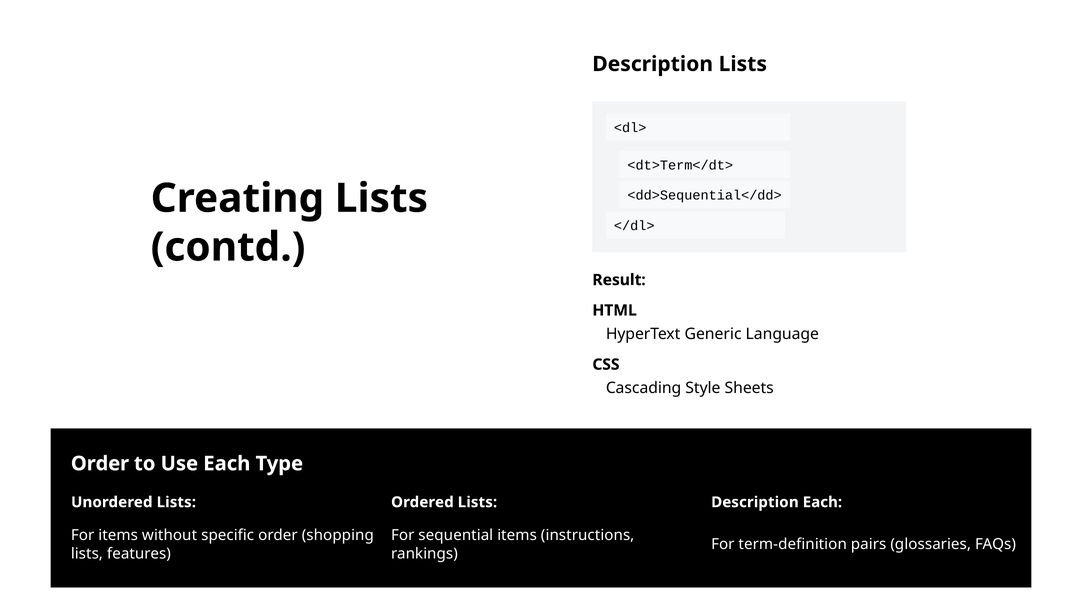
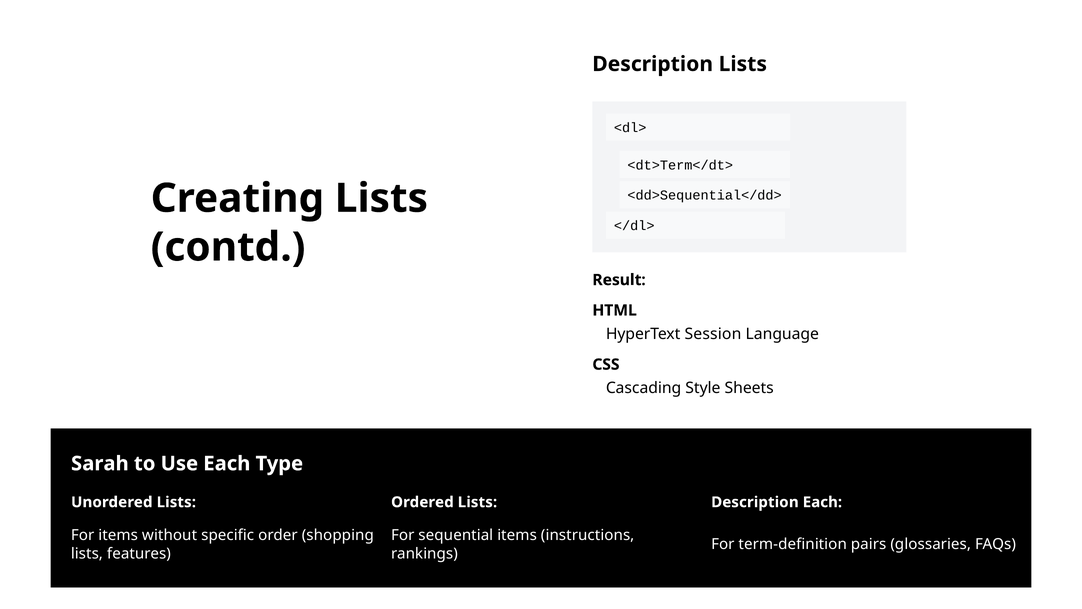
Generic: Generic -> Session (713, 334)
Order: Order -> Sarah (100, 463)
